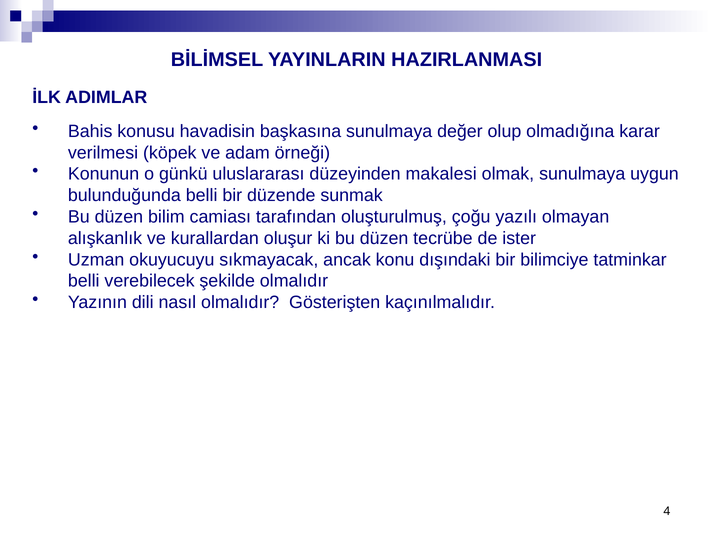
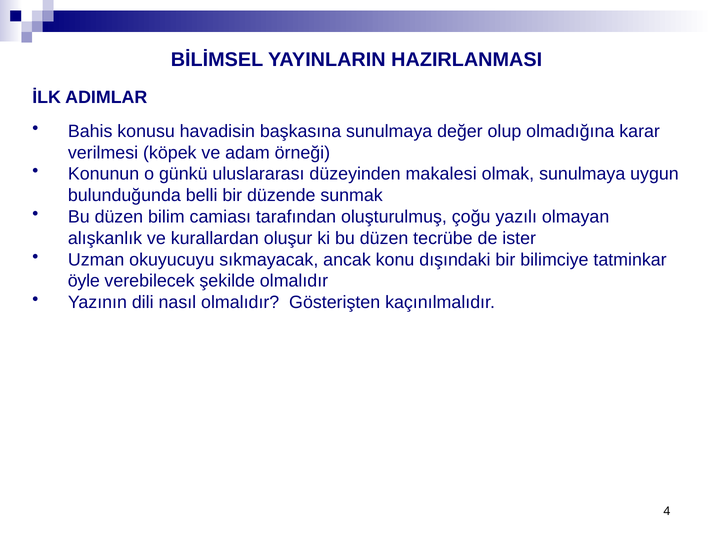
belli: belli -> öyle (84, 281)
